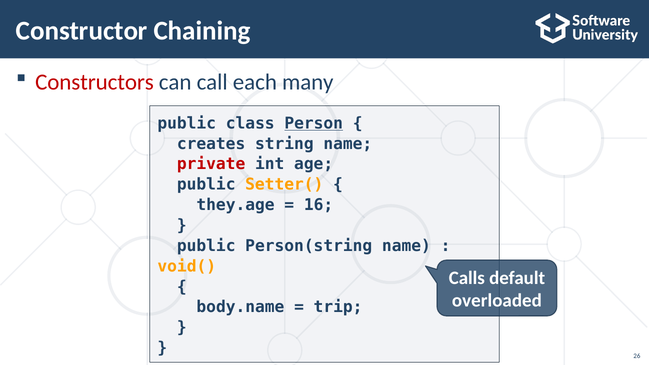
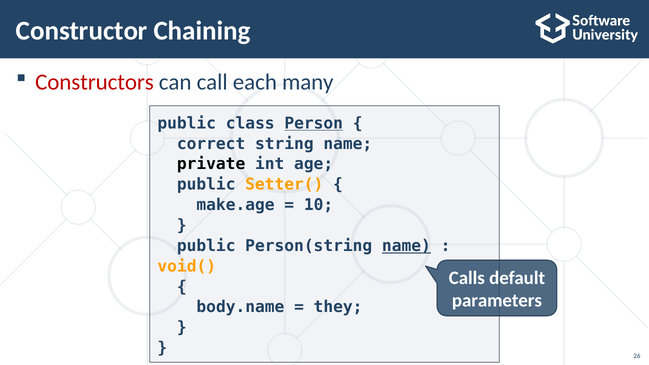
creates: creates -> correct (211, 144)
private colour: red -> black (211, 164)
they.age: they.age -> make.age (236, 205)
16: 16 -> 10 (319, 205)
name underline: none -> present (406, 246)
overloaded: overloaded -> parameters (497, 301)
trip: trip -> they (338, 307)
